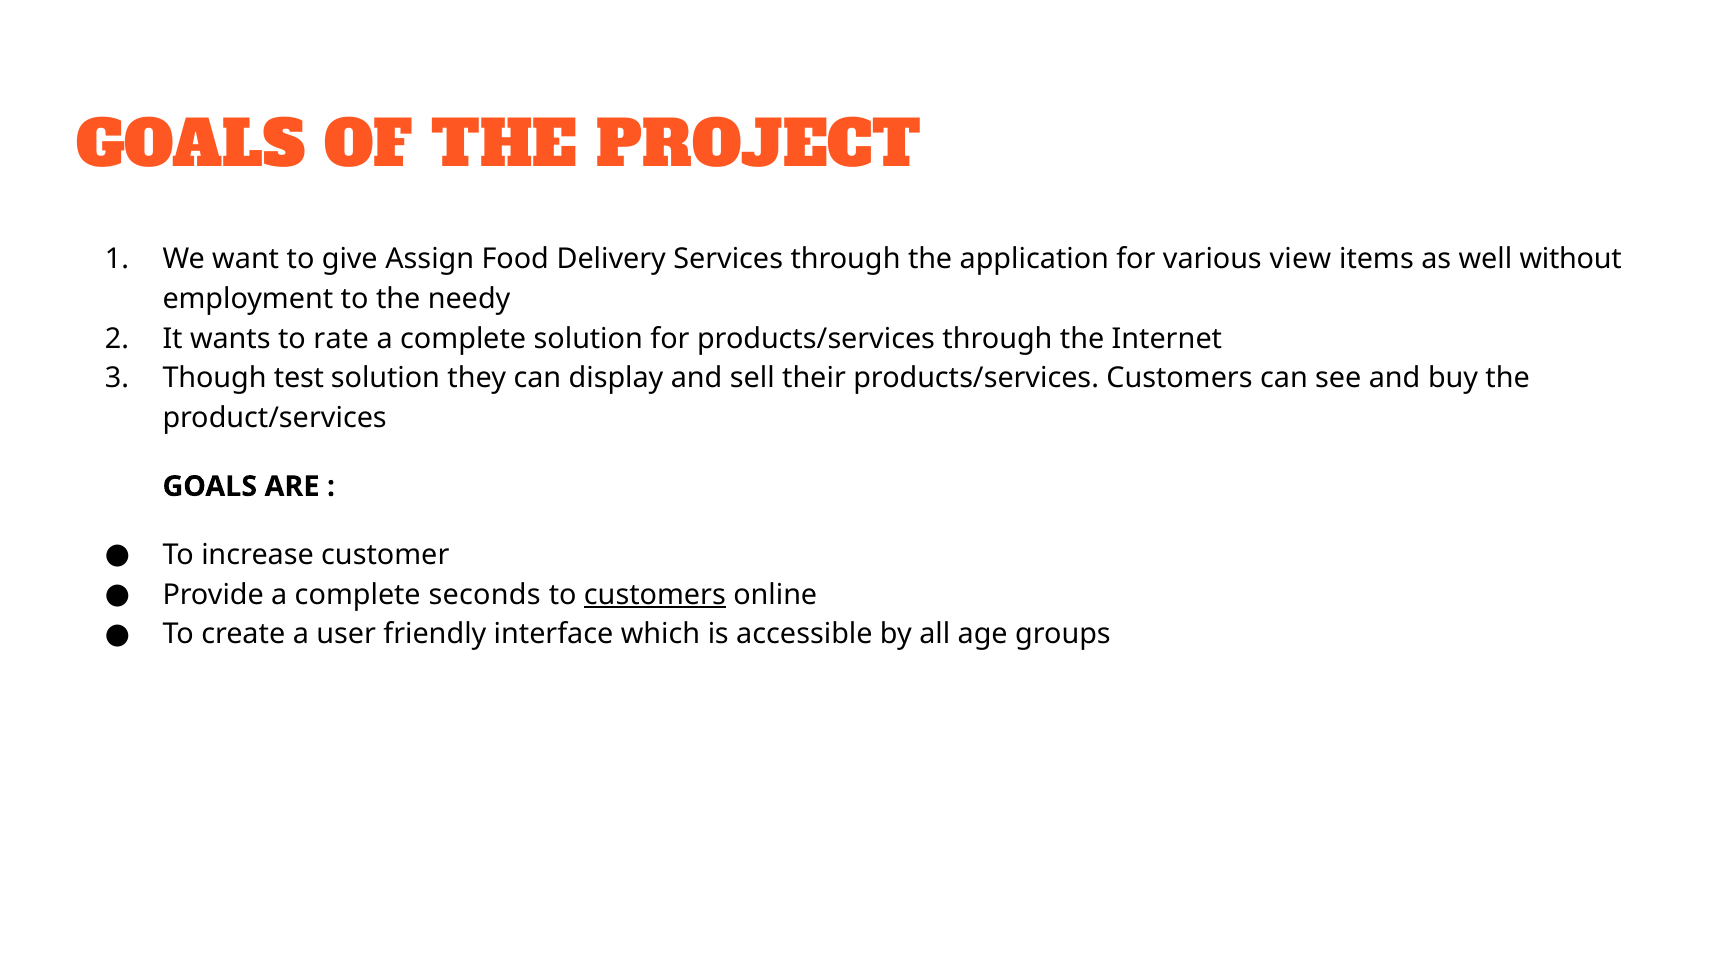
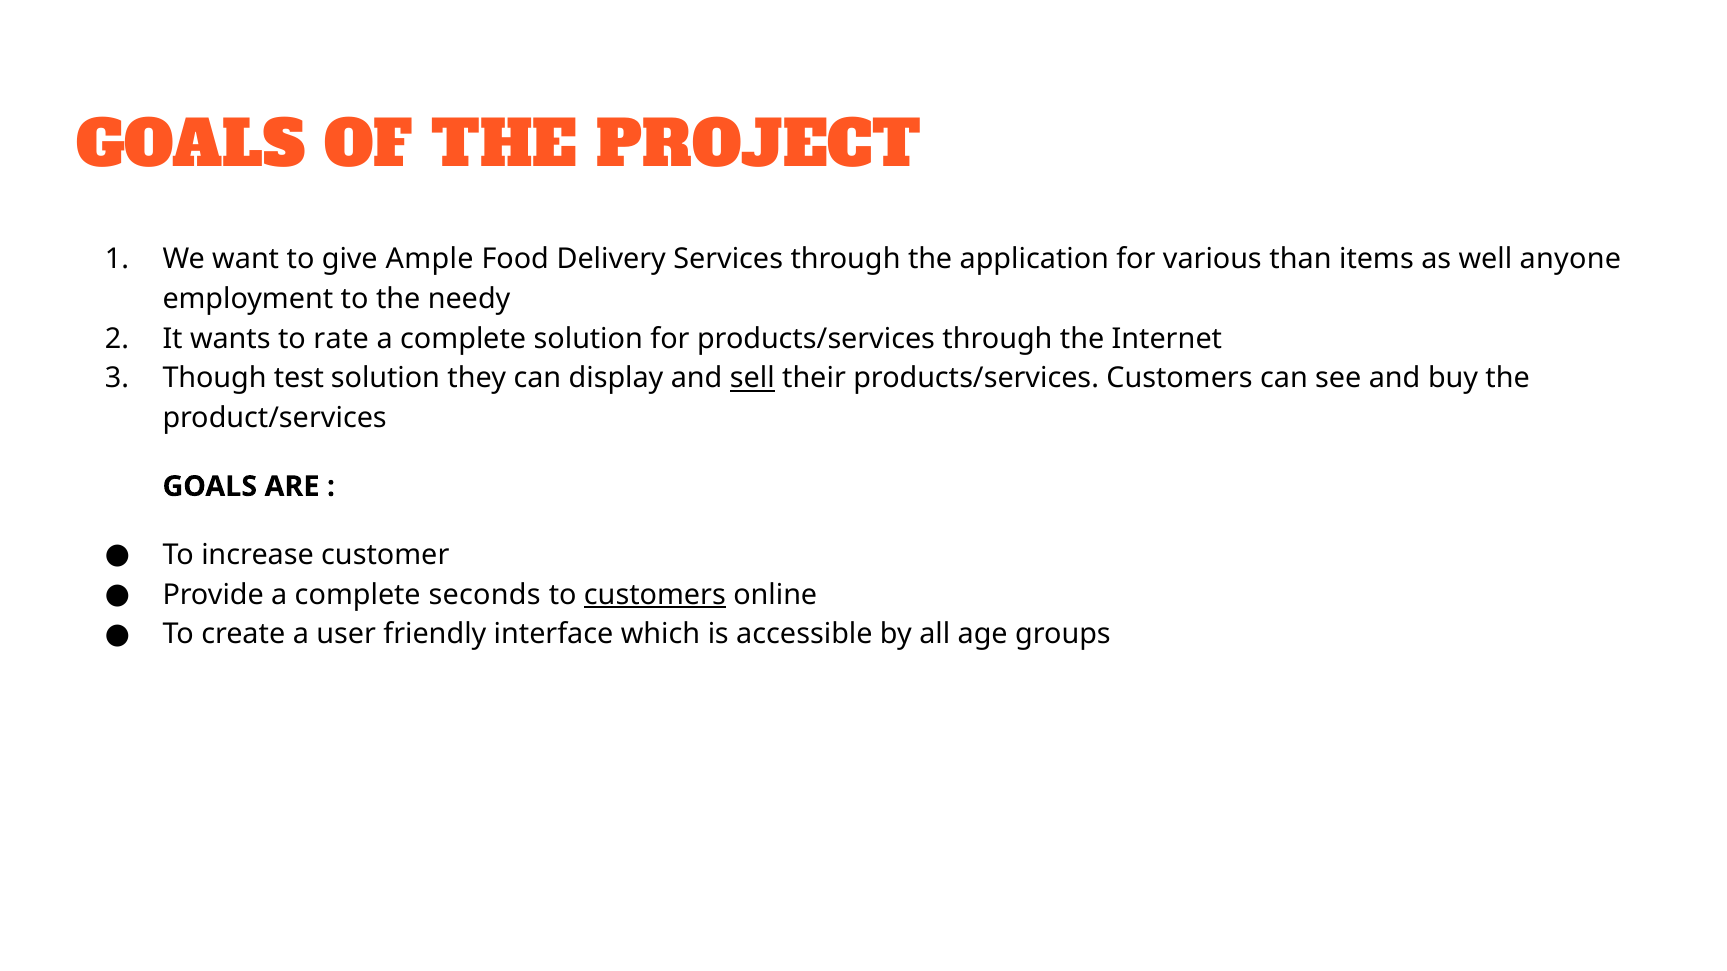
Assign: Assign -> Ample (430, 259)
view: view -> than (1300, 259)
without: without -> anyone (1570, 259)
sell underline: none -> present (752, 378)
